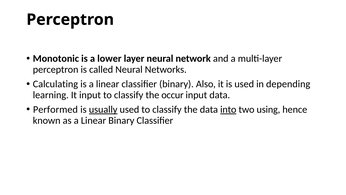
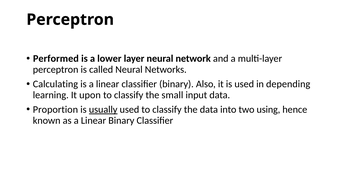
Monotonic: Monotonic -> Performed (56, 58)
It input: input -> upon (90, 95)
occur: occur -> small (172, 95)
Performed: Performed -> Proportion (55, 109)
into underline: present -> none (228, 109)
